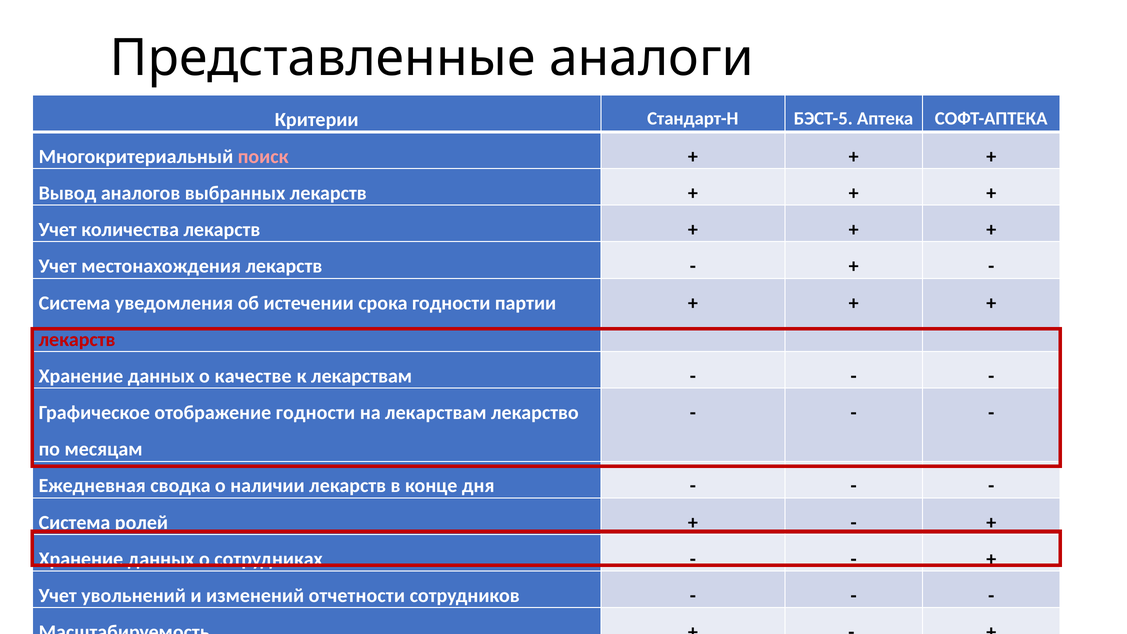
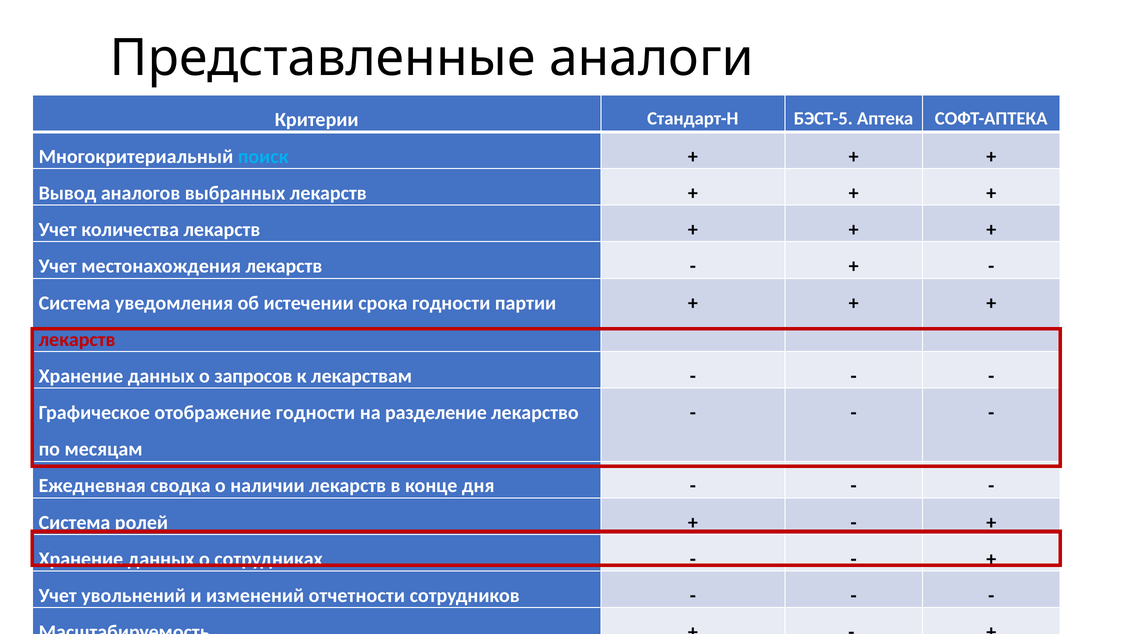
поиск colour: pink -> light blue (263, 156)
качестве: качестве -> запросов (253, 376)
на лекарствам: лекарствам -> разделение (436, 413)
